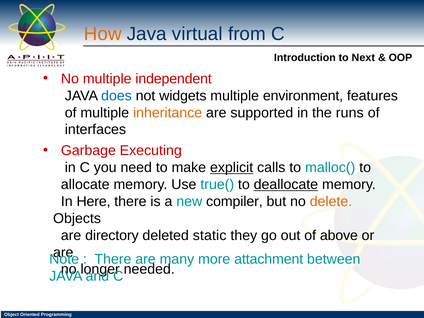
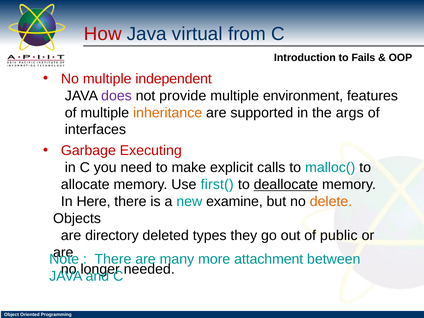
How colour: orange -> red (103, 34)
Next: Next -> Fails (363, 58)
does colour: blue -> purple (116, 96)
widgets: widgets -> provide (183, 96)
runs: runs -> args (350, 113)
explicit underline: present -> none (232, 168)
true(: true( -> first( (217, 185)
compiler: compiler -> examine (234, 201)
static: static -> types (210, 235)
above: above -> public (339, 235)
